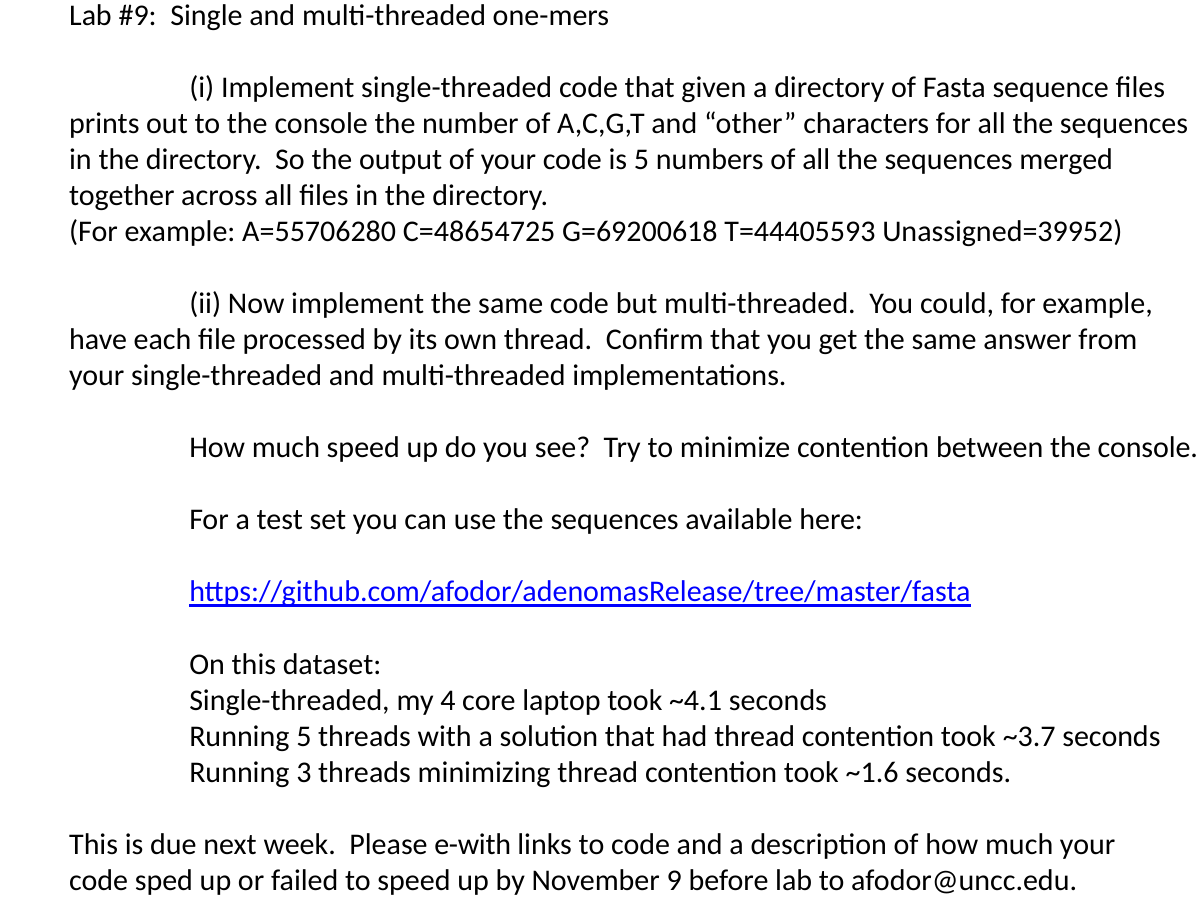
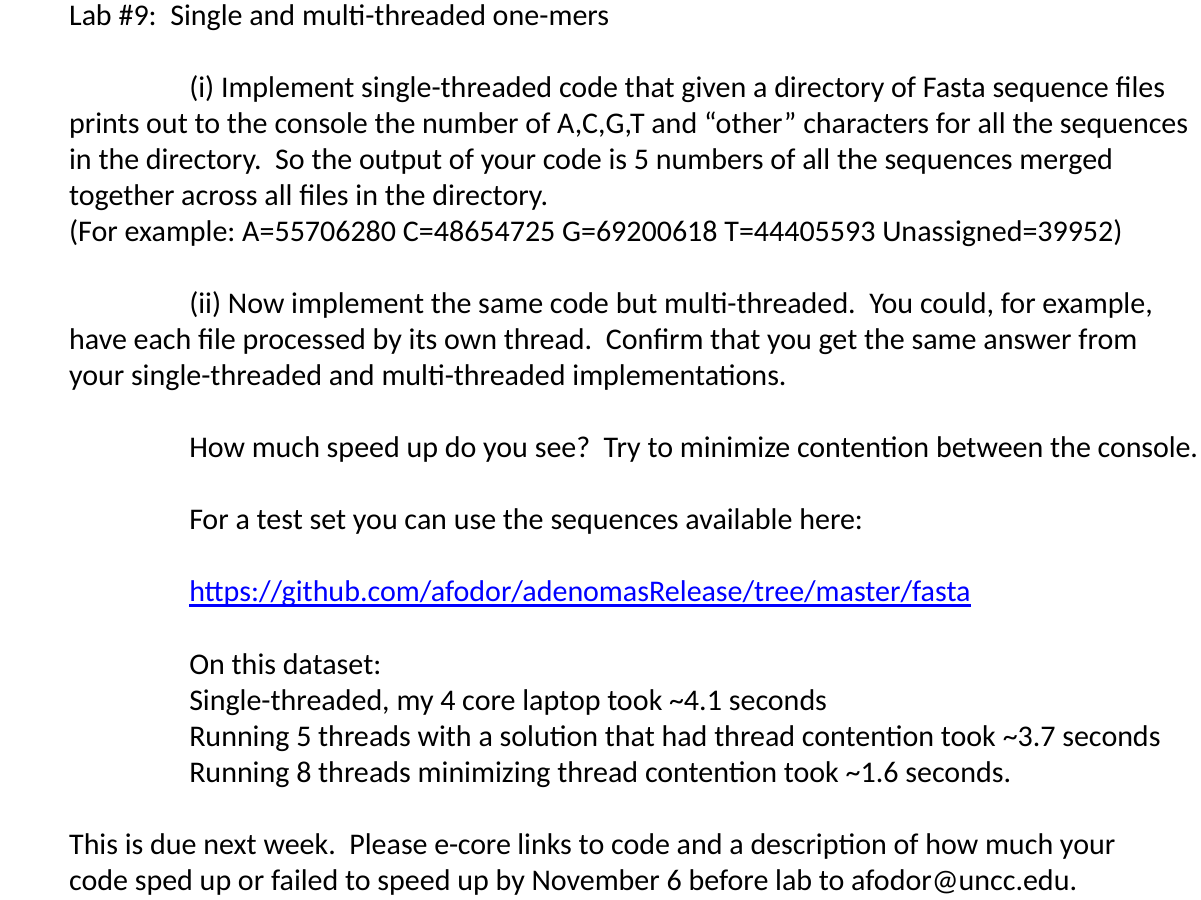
3: 3 -> 8 (304, 773)
e-with: e-with -> e-core (473, 845)
9: 9 -> 6 (674, 881)
